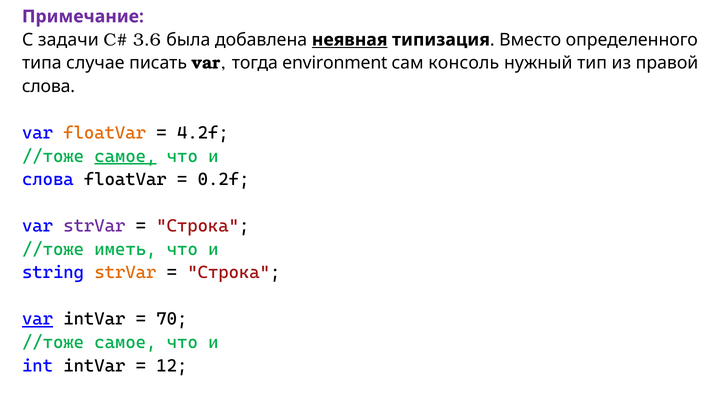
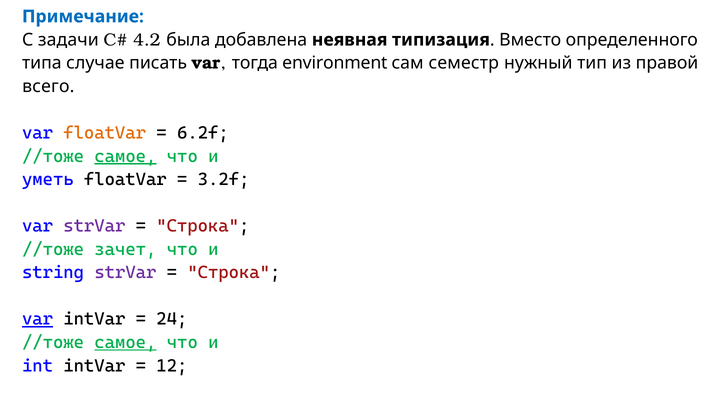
Примечание colour: purple -> blue (83, 17)
3.6: 3.6 -> 4.2 (147, 40)
неявная underline: present -> none (350, 40)
консоль: консоль -> семестр (464, 63)
слова: слова -> всего (48, 86)
4.2f: 4.2f -> 6.2f (203, 133)
слова: слова -> уметь (48, 180)
0.2f: 0.2f -> 3.2f (224, 180)
иметь: иметь -> зачет (125, 249)
strVar colour: orange -> purple (125, 273)
70: 70 -> 24 (172, 319)
самое underline: none -> present (125, 343)
